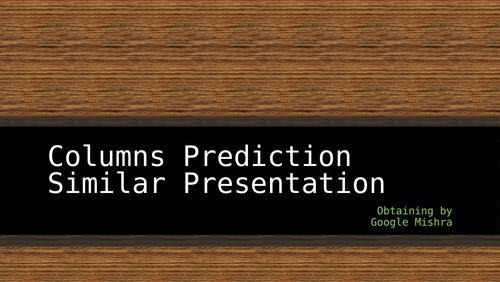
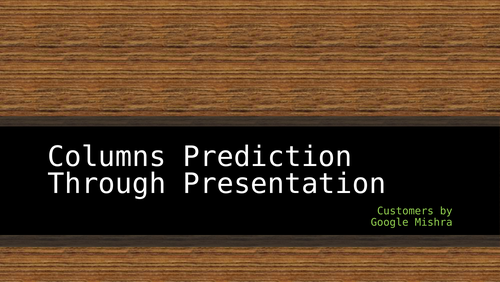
Similar: Similar -> Through (107, 183)
Obtaining: Obtaining -> Customers (405, 211)
